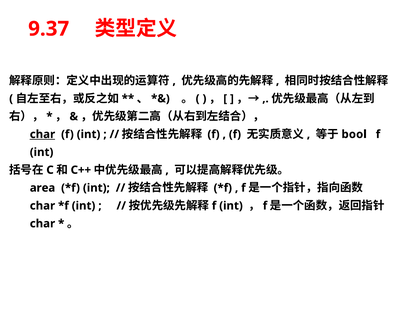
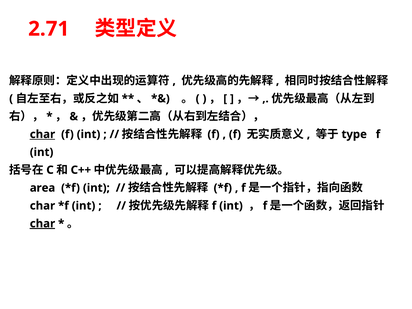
9.37: 9.37 -> 2.71 (49, 29)
bool: bool -> type (354, 134)
char underline: none -> present (42, 224)
